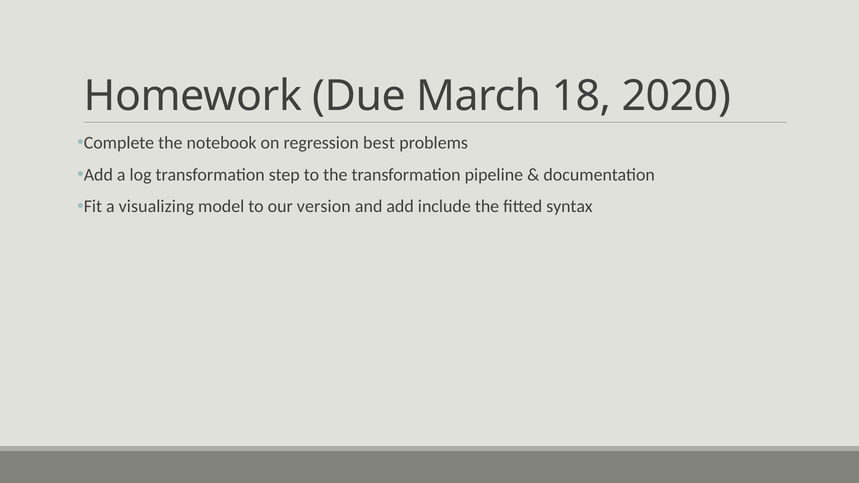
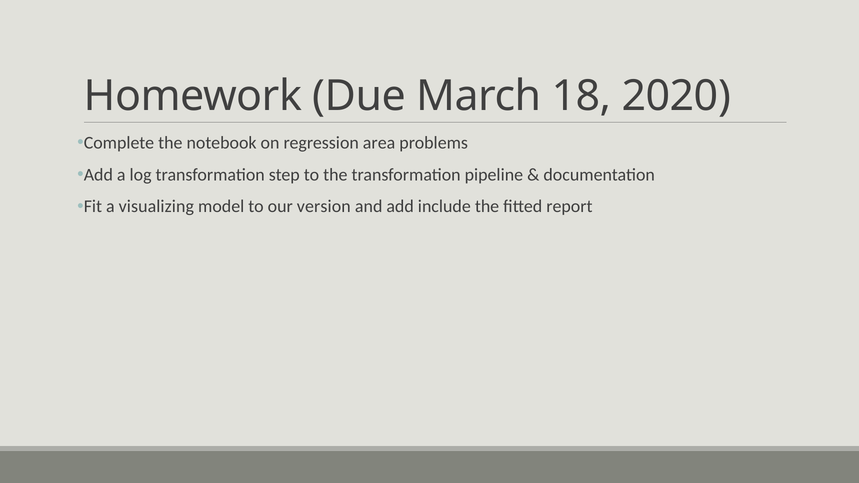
best: best -> area (379, 143)
syntax: syntax -> report (569, 207)
